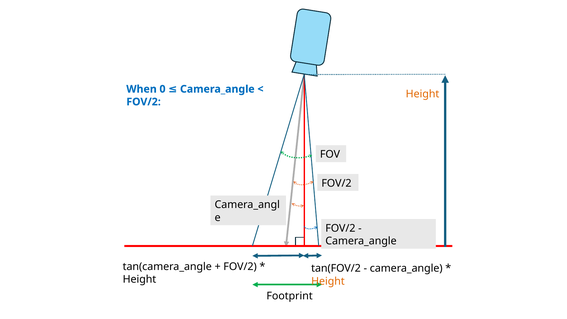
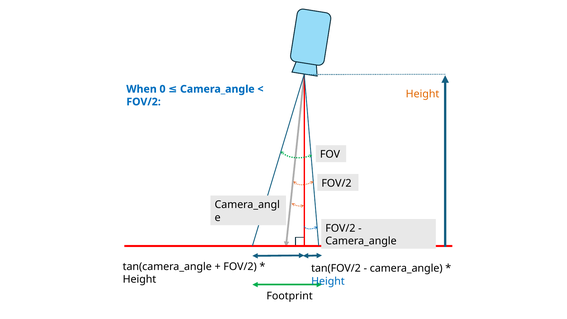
Height colour: orange -> blue (328, 281)
